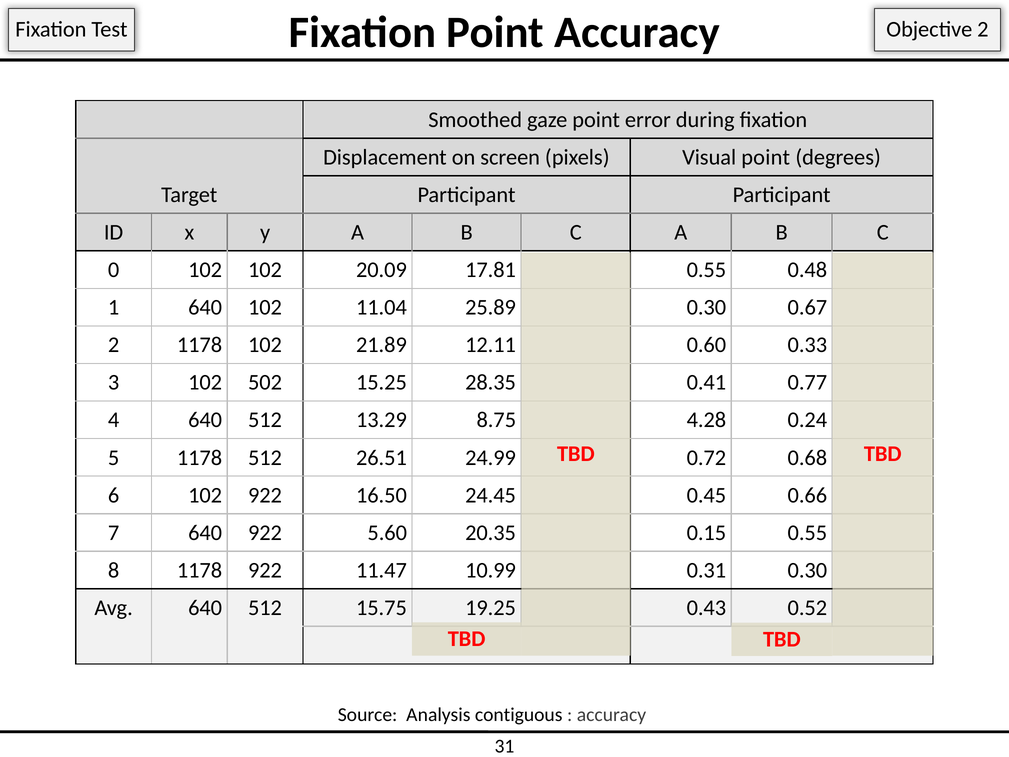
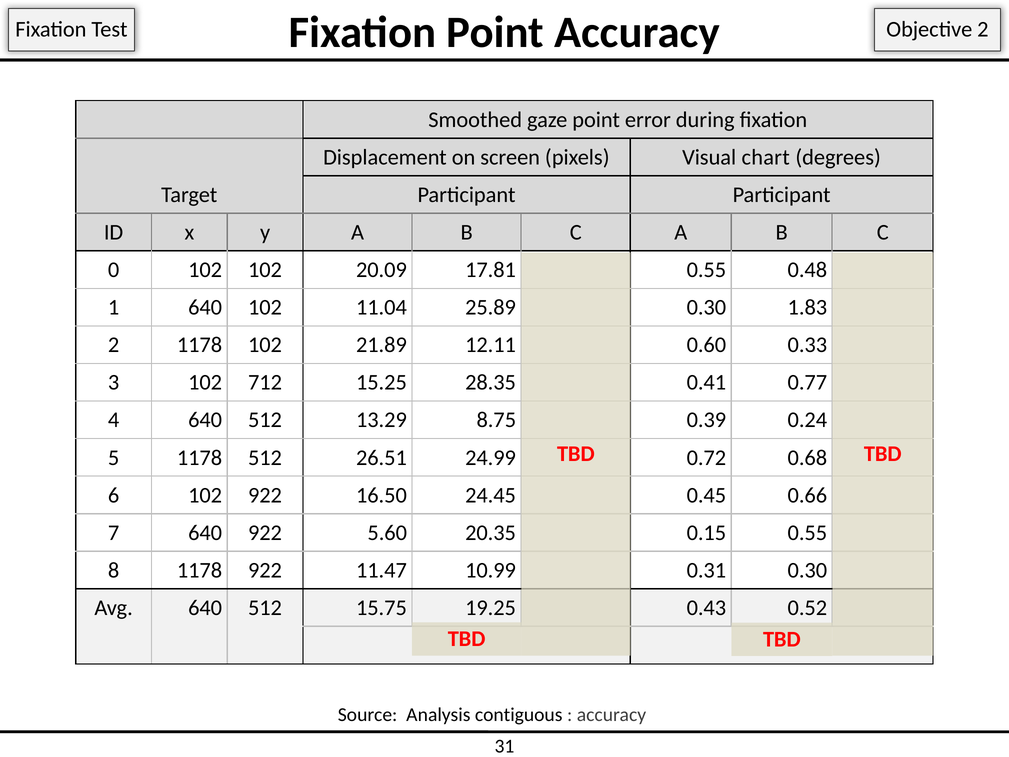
Visual point: point -> chart (766, 157)
0.67: 0.67 -> 1.83 (807, 307)
502: 502 -> 712 (265, 382)
4.28: 4.28 -> 0.39 (706, 420)
